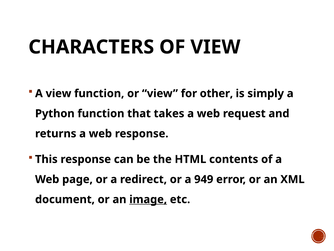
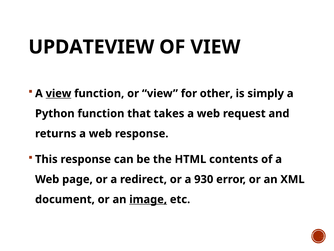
CHARACTERS: CHARACTERS -> UPDATEVIEW (91, 47)
view underline: none -> present (58, 93)
949: 949 -> 930 (204, 179)
